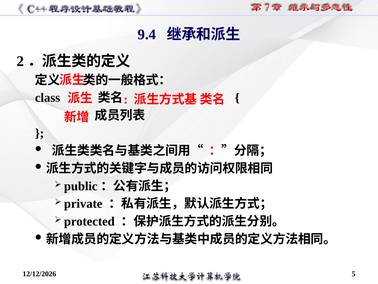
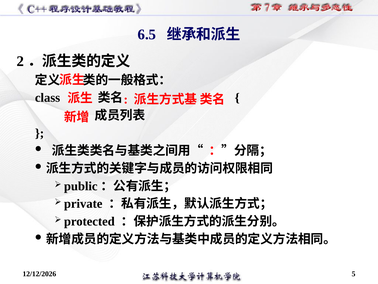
9.4: 9.4 -> 6.5 (147, 34)
